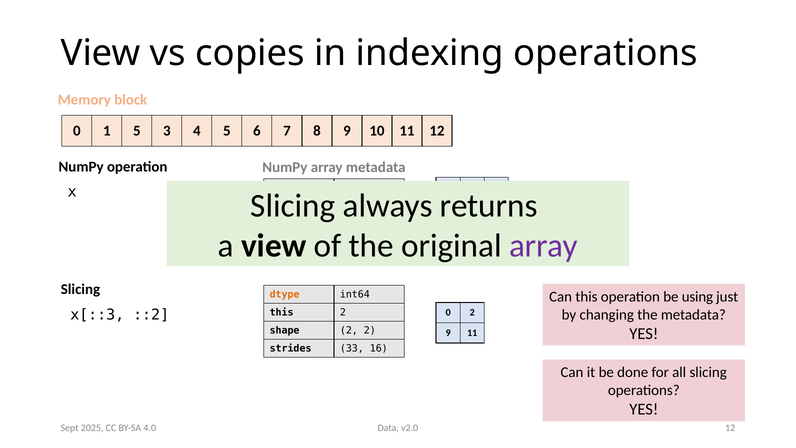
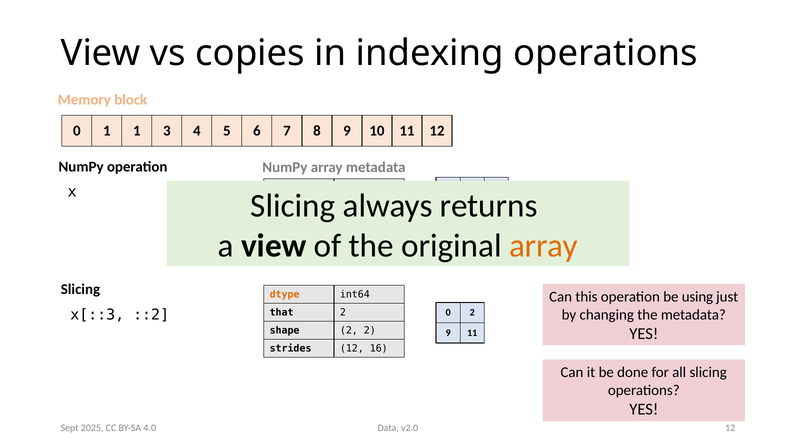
1 5: 5 -> 1 (137, 131)
array colour: purple -> orange (544, 246)
this: this -> that (282, 312)
strides 33: 33 -> 12 (352, 348)
